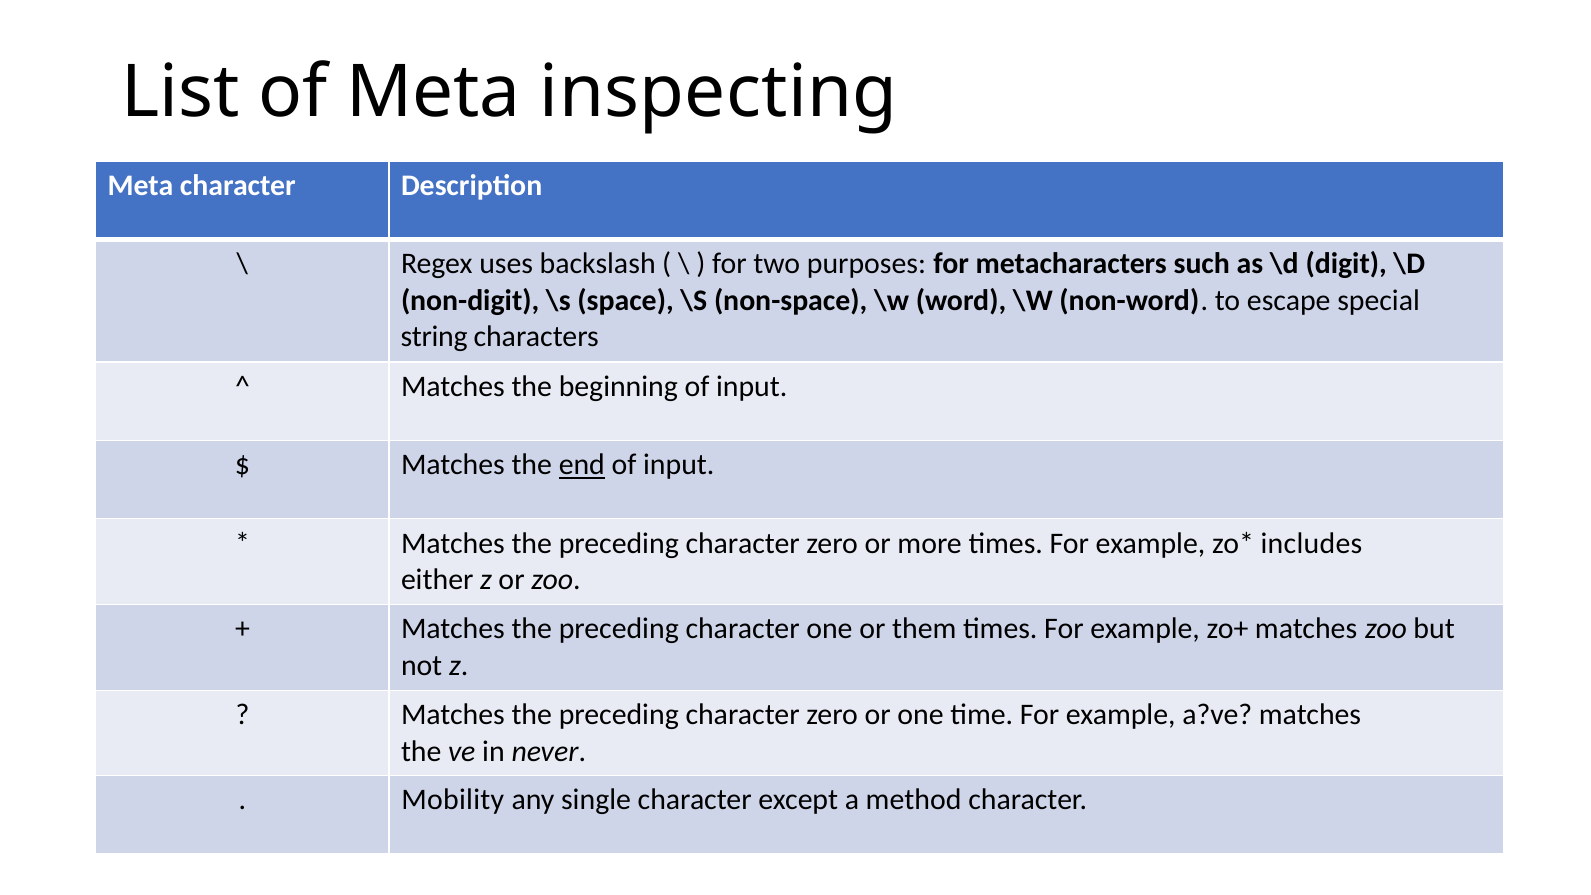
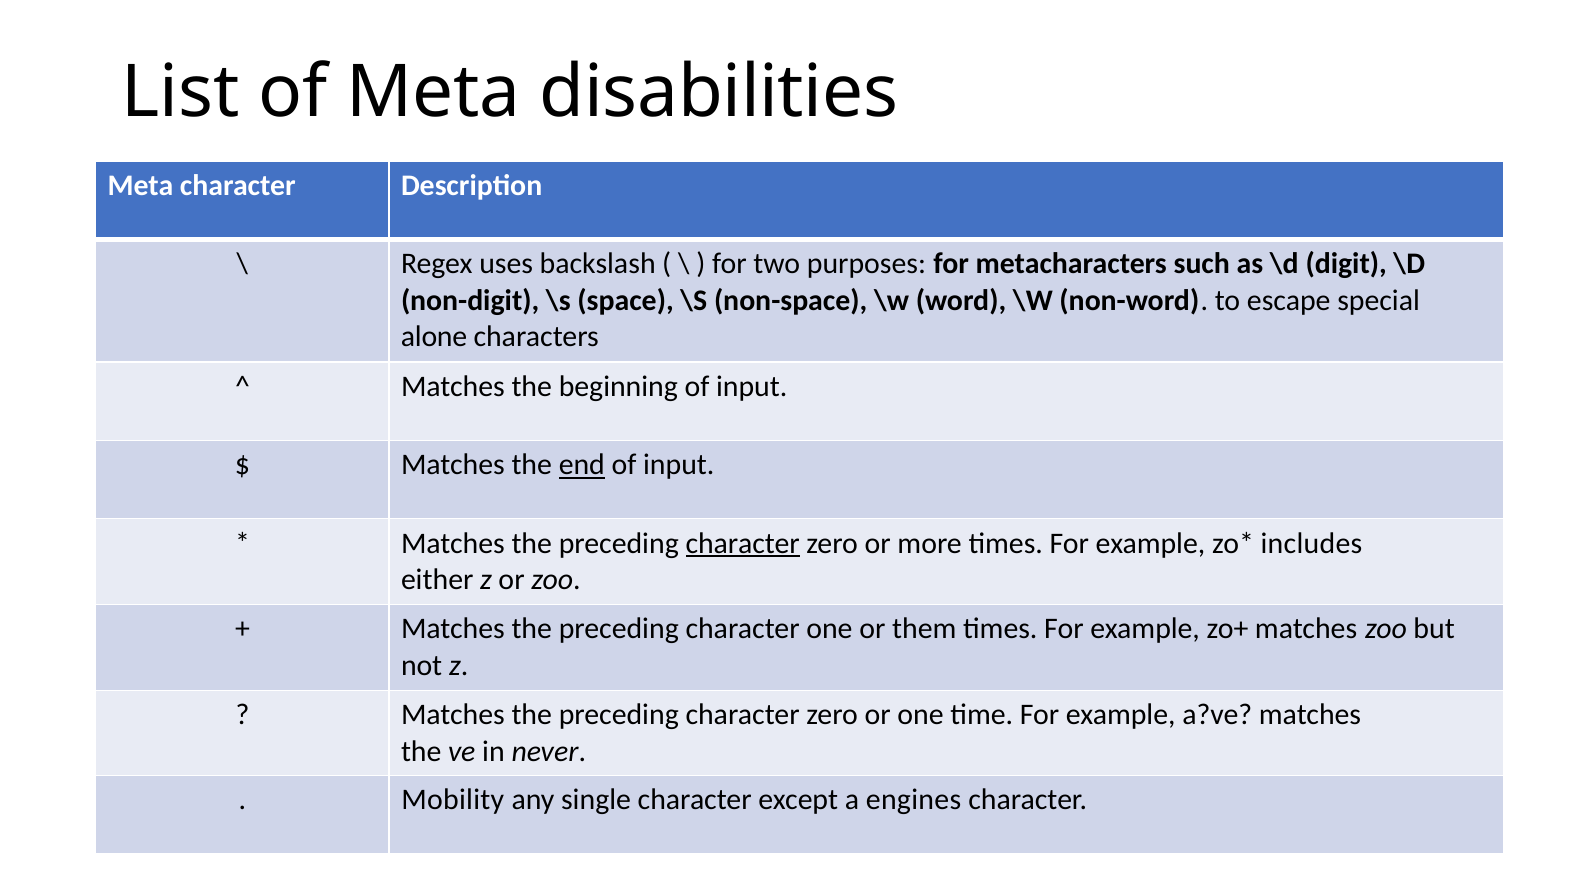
inspecting: inspecting -> disabilities (719, 93)
string: string -> alone (434, 337)
character underline: none -> present (743, 543)
method: method -> engines (914, 800)
